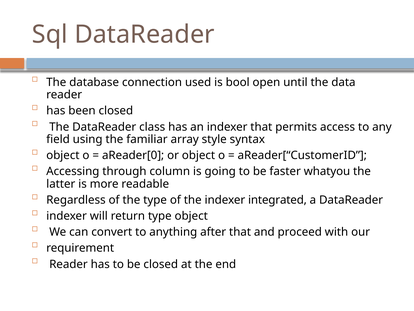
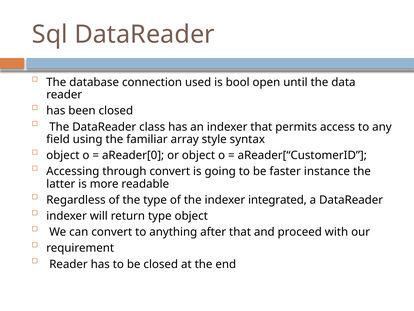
through column: column -> convert (170, 171)
whatyou: whatyou -> instance (327, 171)
